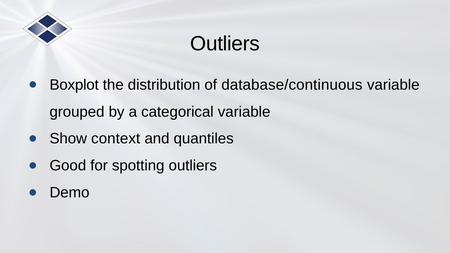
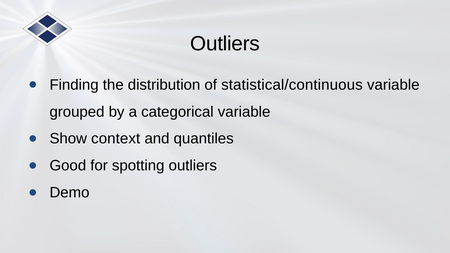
Boxplot: Boxplot -> Finding (74, 85)
database/continuous: database/continuous -> statistical/continuous (292, 85)
